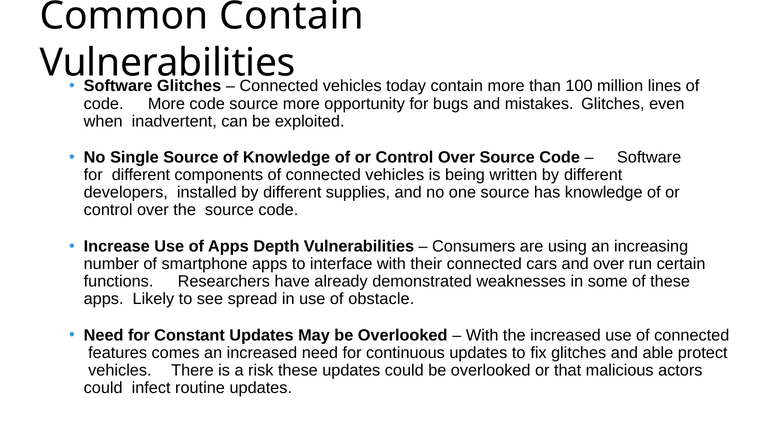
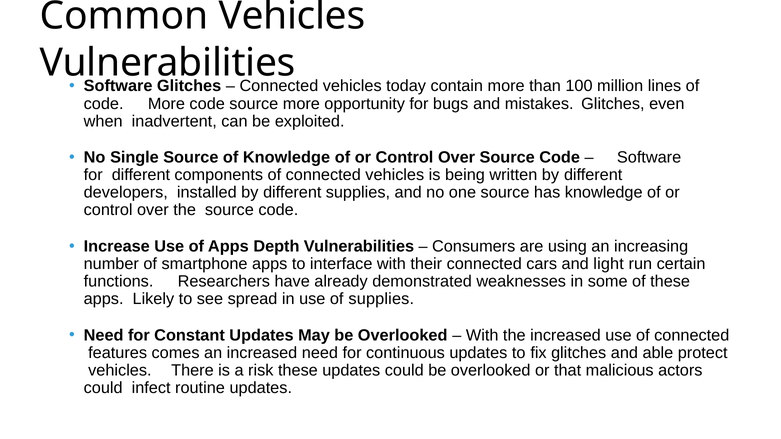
Common Contain: Contain -> Vehicles (292, 16)
and over: over -> light (609, 264)
of obstacle: obstacle -> supplies (381, 299)
